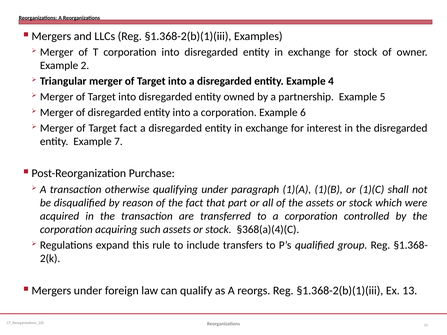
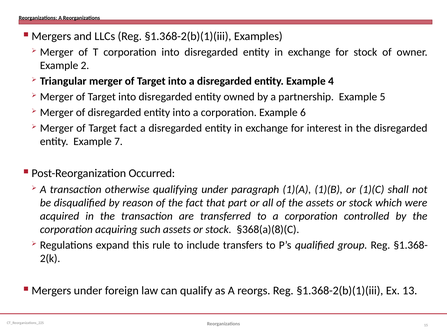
Purchase: Purchase -> Occurred (152, 174)
§368(a)(4)(C: §368(a)(4)(C -> §368(a)(8)(C (268, 230)
